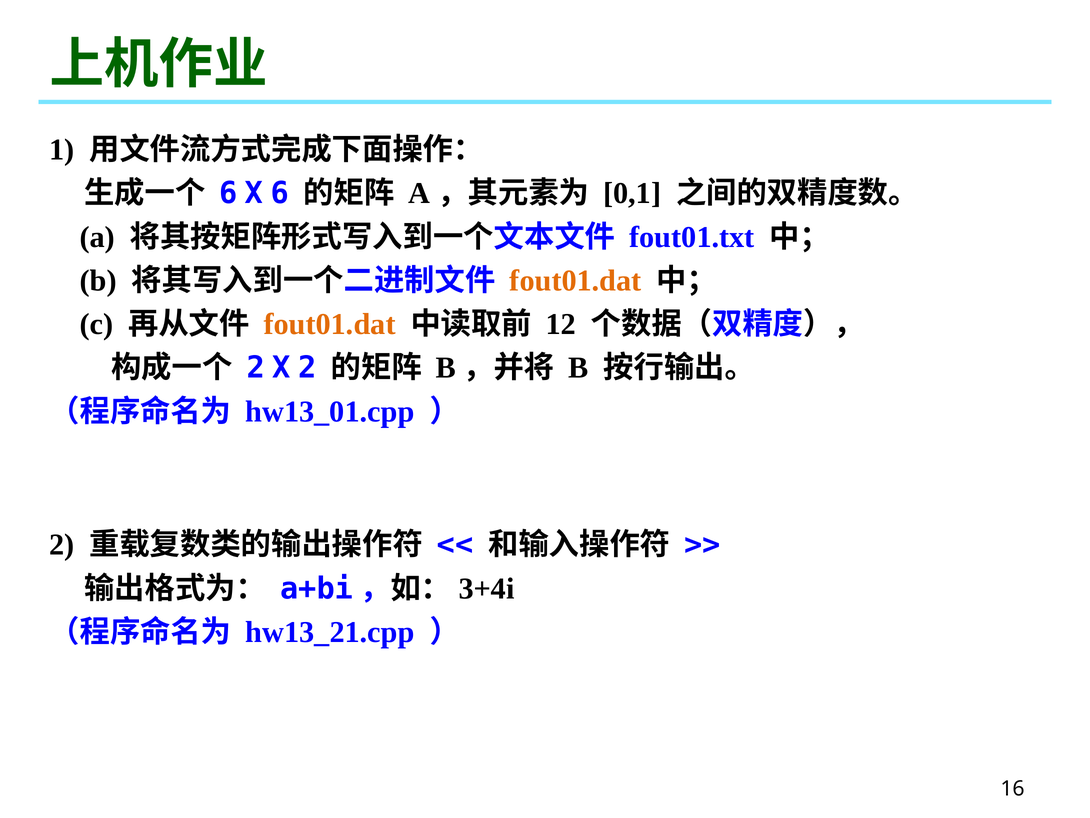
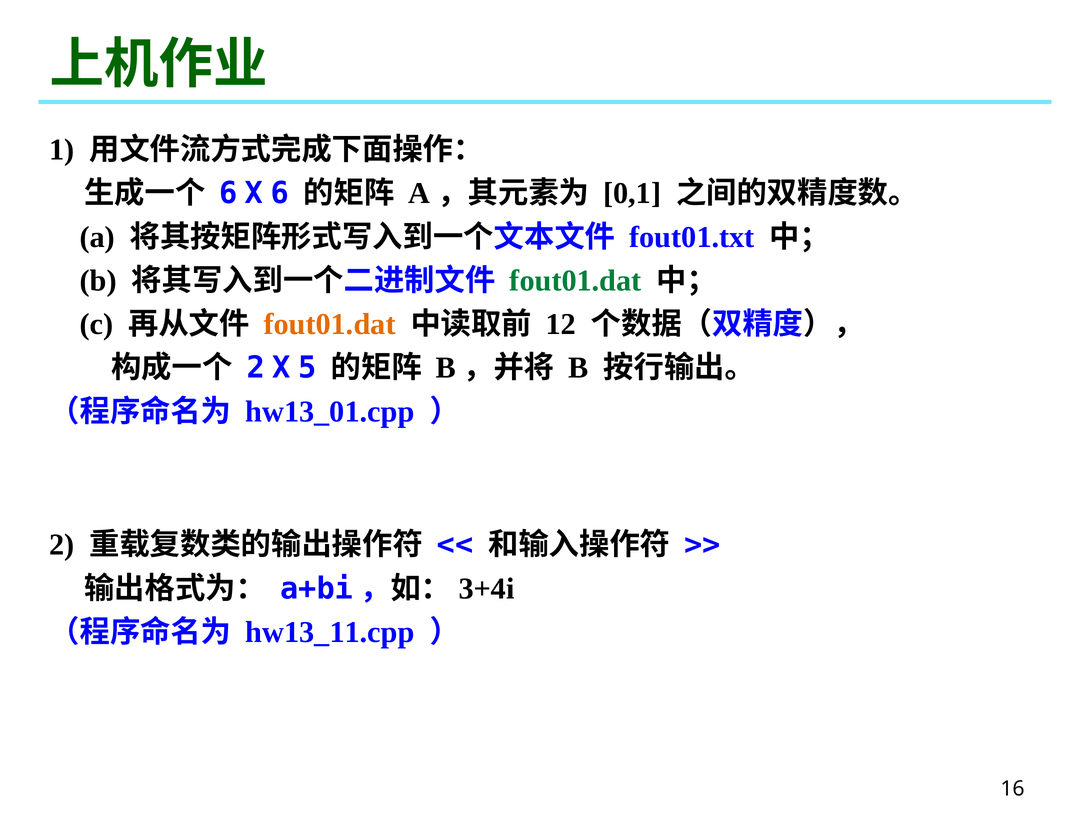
fout01.dat colour: orange -> green (576, 281)
X 2: 2 -> 5 (307, 368)
hw13_21.cpp: hw13_21.cpp -> hw13_11.cpp (330, 632)
